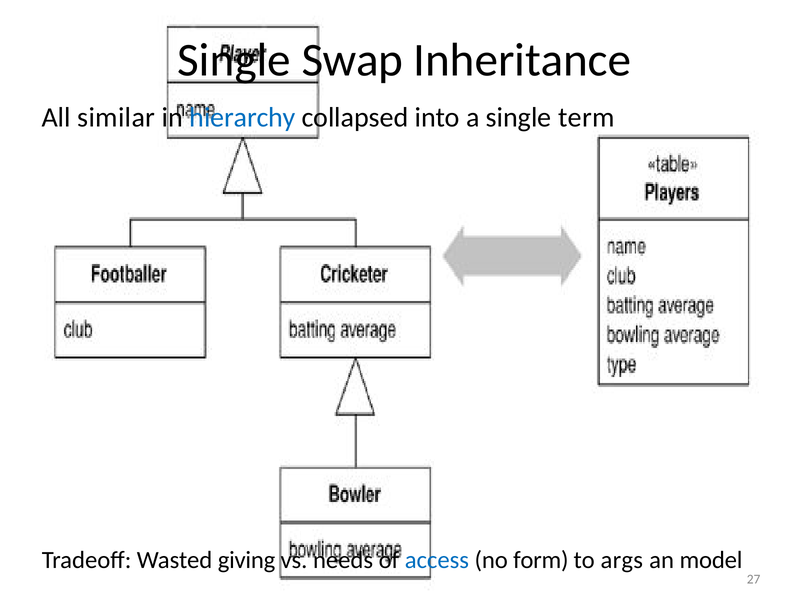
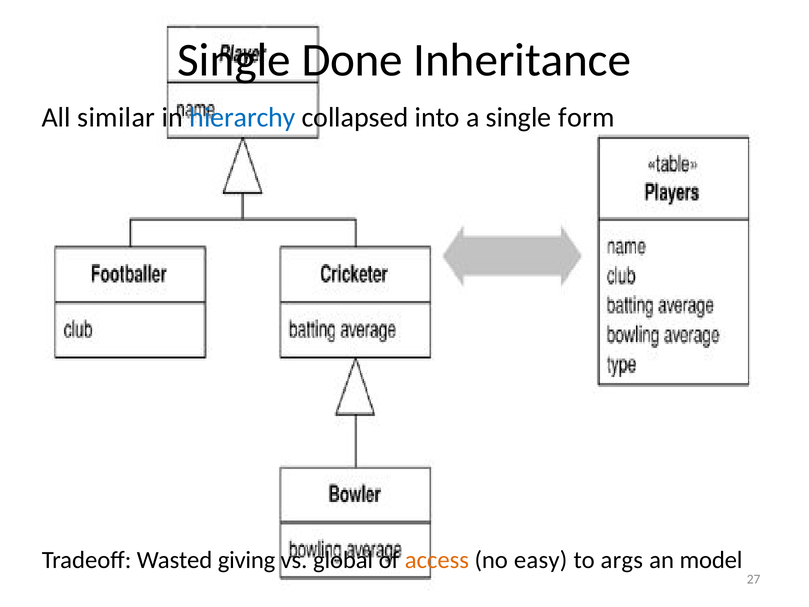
Swap: Swap -> Done (352, 60)
term: term -> form (586, 117)
needs: needs -> global (343, 560)
access colour: blue -> orange (437, 560)
form: form -> easy (541, 560)
